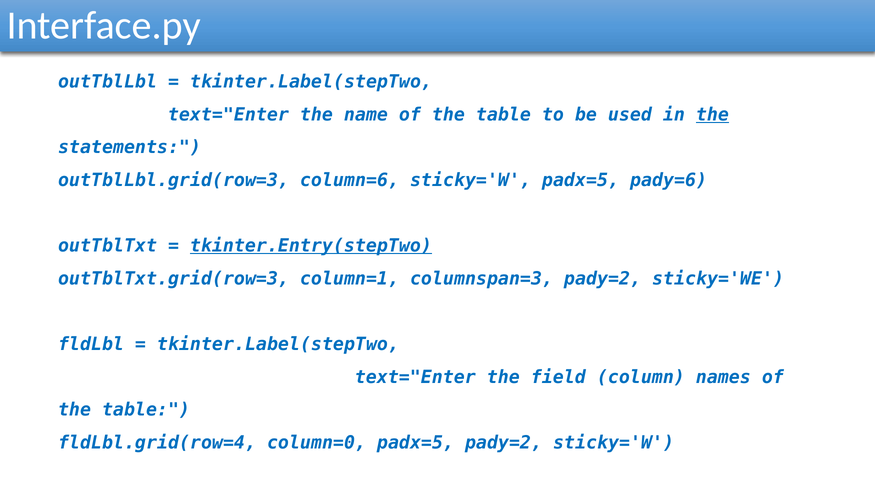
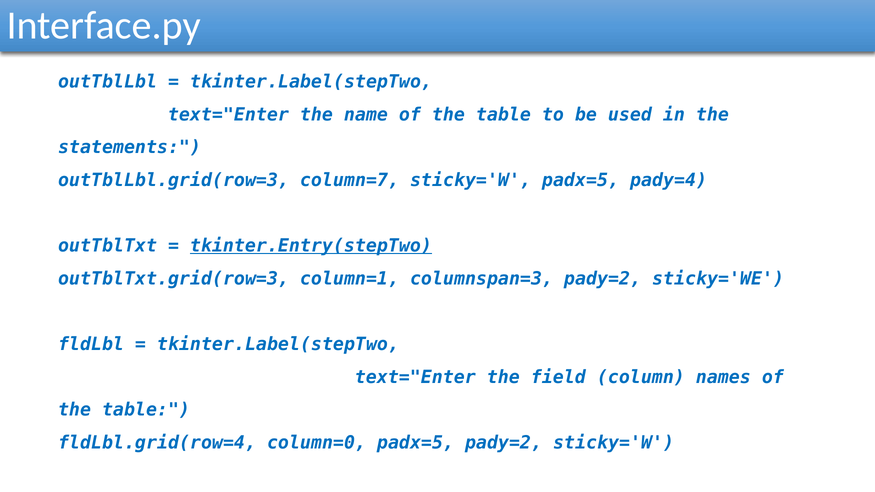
the underline: present -> none (712, 115)
column=6: column=6 -> column=7 (349, 180)
pady=6: pady=6 -> pady=4 (669, 180)
